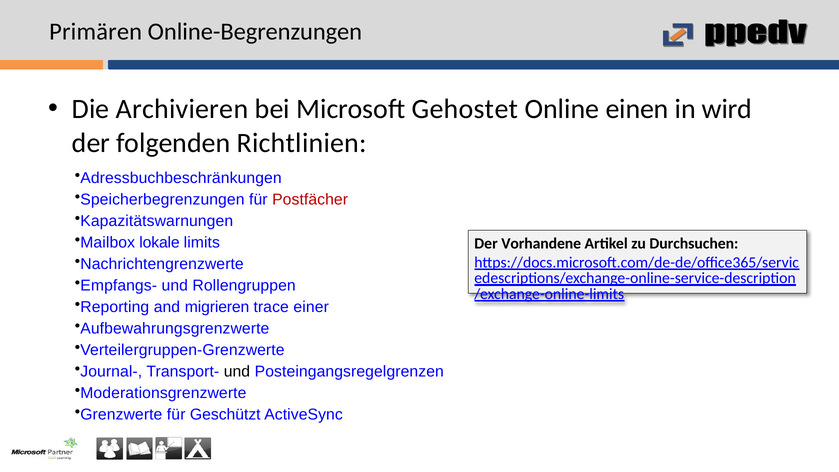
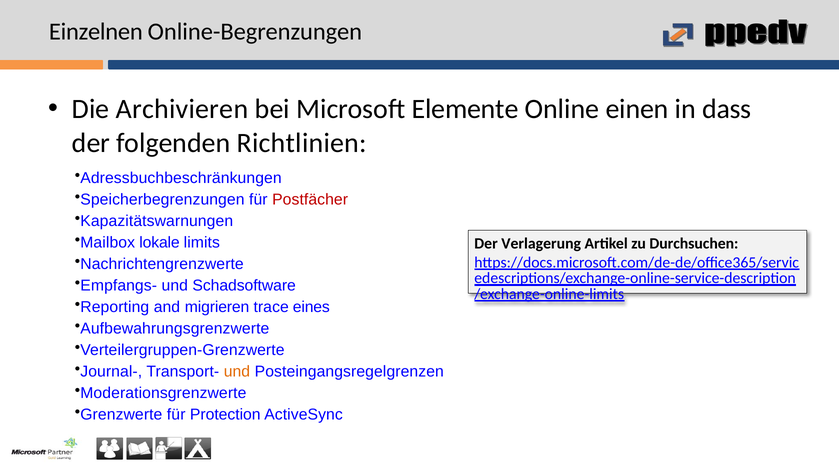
Primären: Primären -> Einzelnen (96, 32)
Gehostet: Gehostet -> Elemente (465, 109)
wird: wird -> dass (727, 109)
Vorhandene: Vorhandene -> Verlagerung (541, 244)
Rollengruppen: Rollengruppen -> Schadsoftware (244, 286)
einer: einer -> eines (311, 307)
und colour: black -> orange (237, 372)
Geschützt: Geschützt -> Protection (225, 415)
